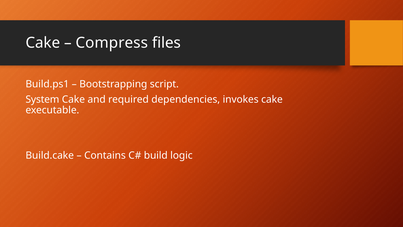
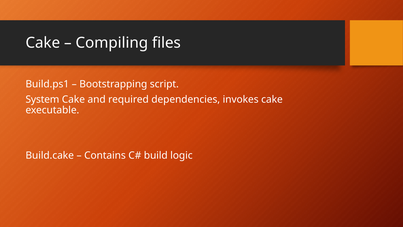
Compress: Compress -> Compiling (112, 43)
